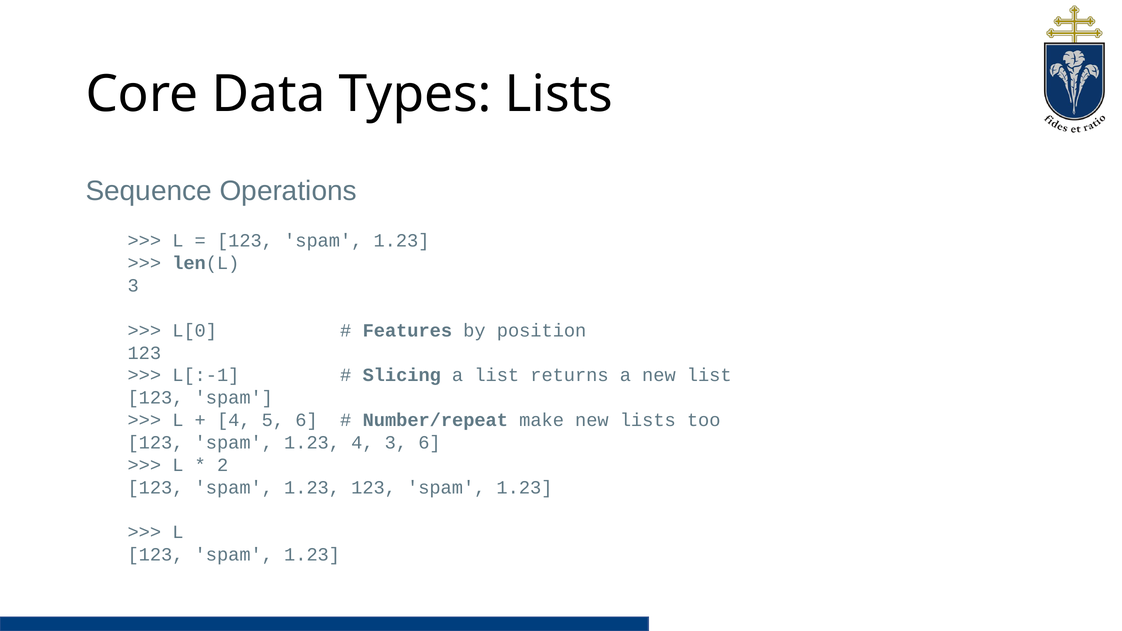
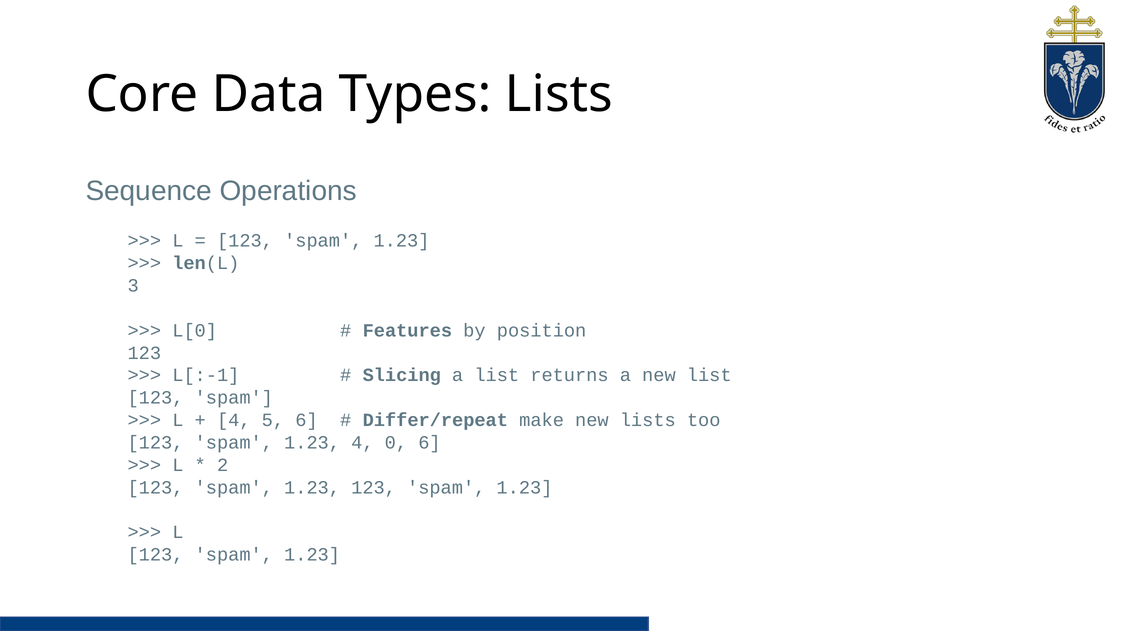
Number/repeat: Number/repeat -> Differ/repeat (435, 420)
4 3: 3 -> 0 (396, 443)
